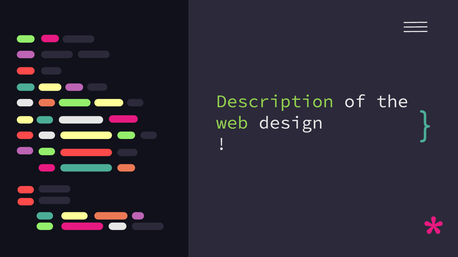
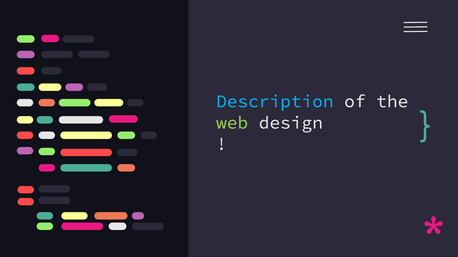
Description colour: light green -> light blue (275, 102)
